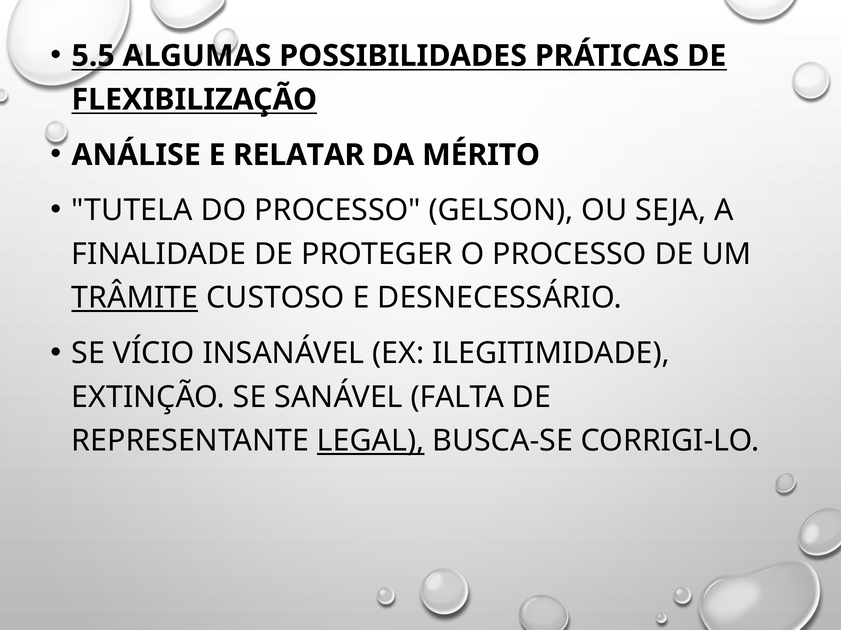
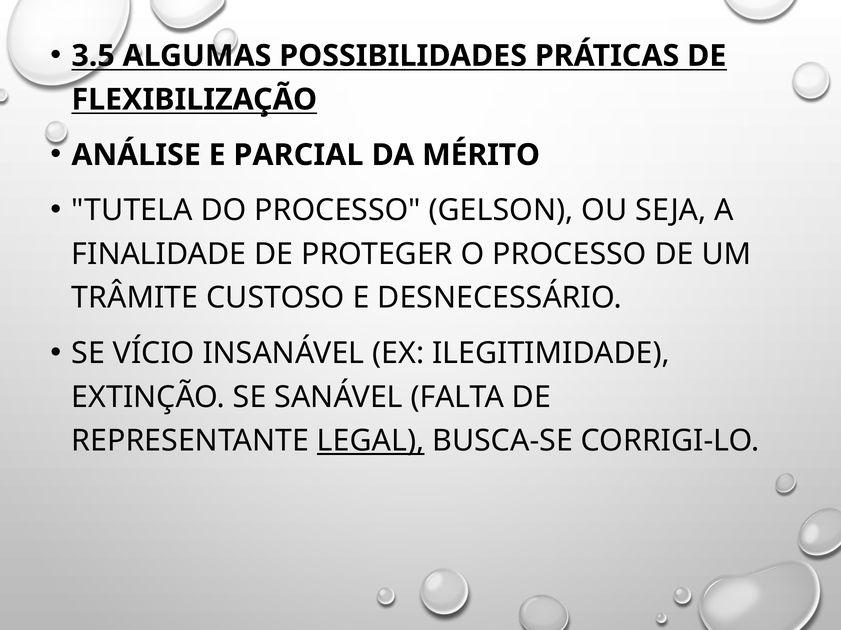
5.5: 5.5 -> 3.5 (93, 56)
RELATAR: RELATAR -> PARCIAL (298, 155)
TRÂMITE underline: present -> none (135, 298)
